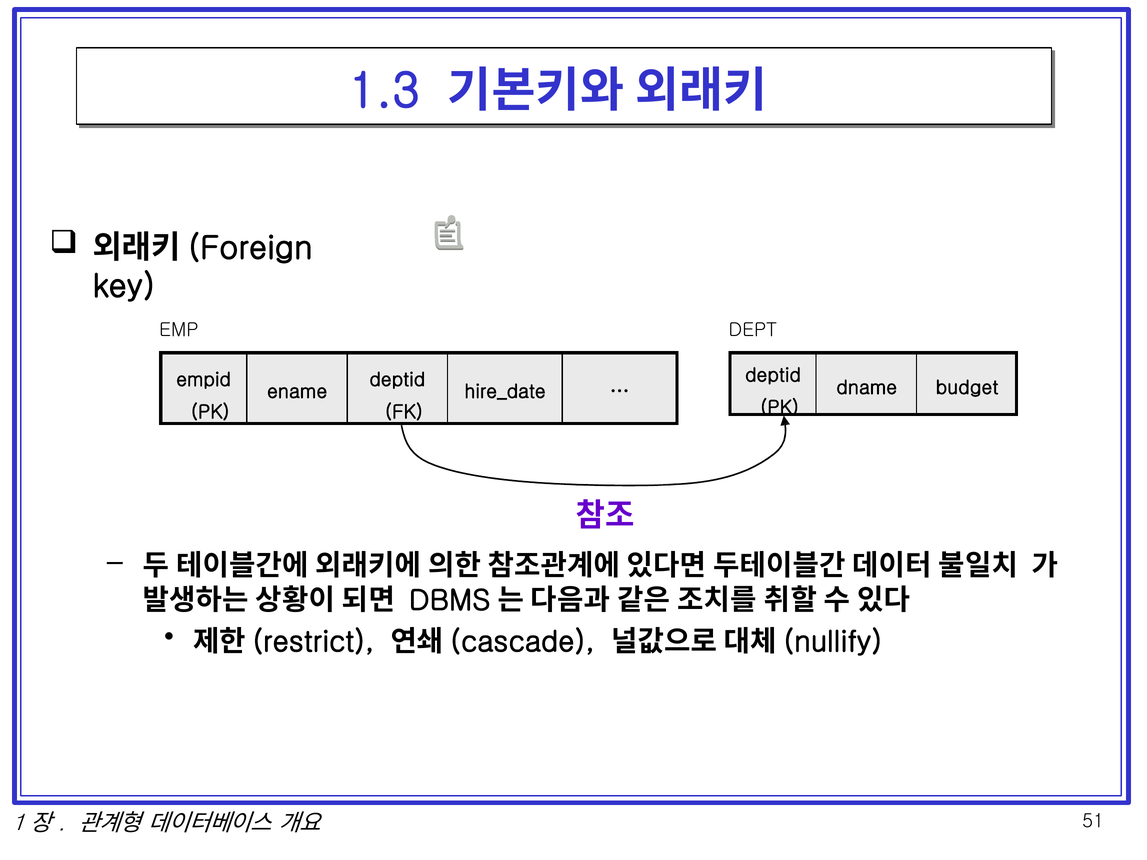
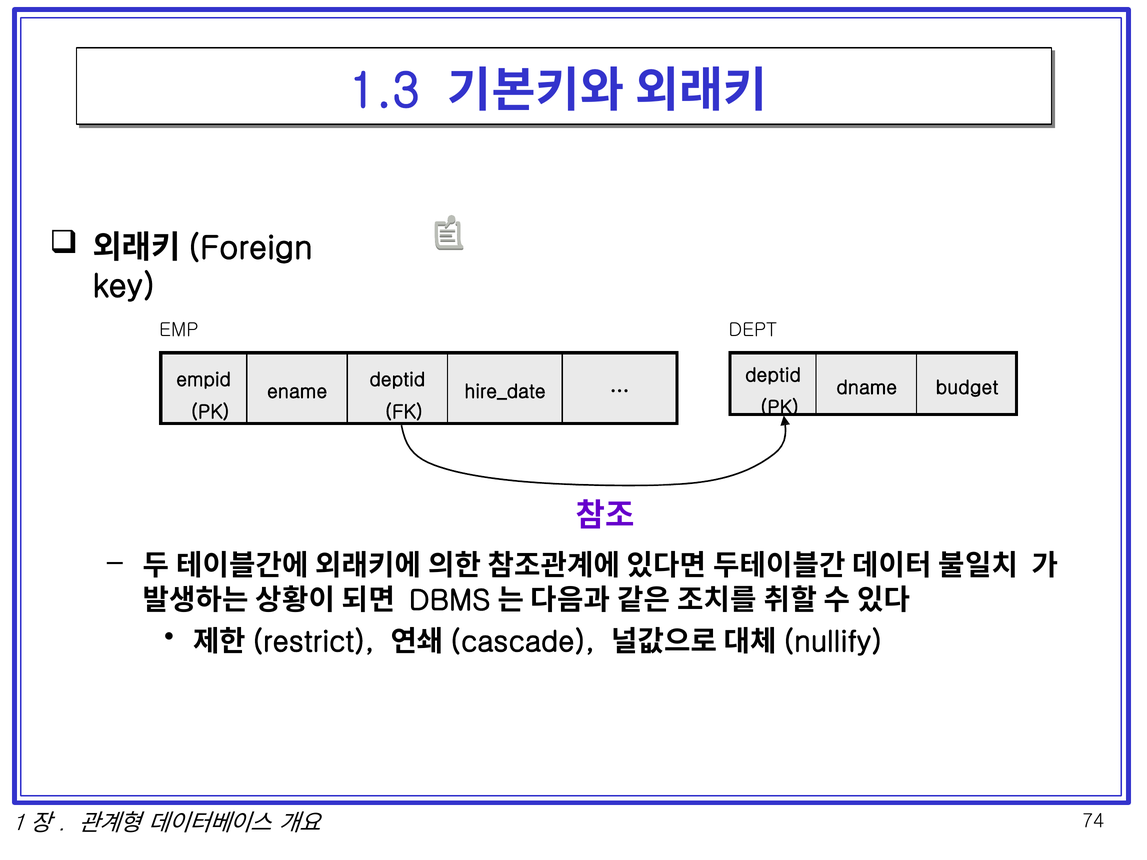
51: 51 -> 74 (1093, 821)
